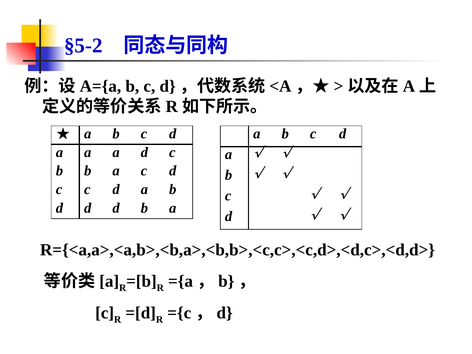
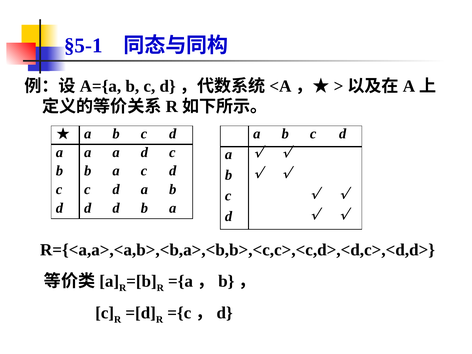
§5-2: §5-2 -> §5-1 (83, 45)
